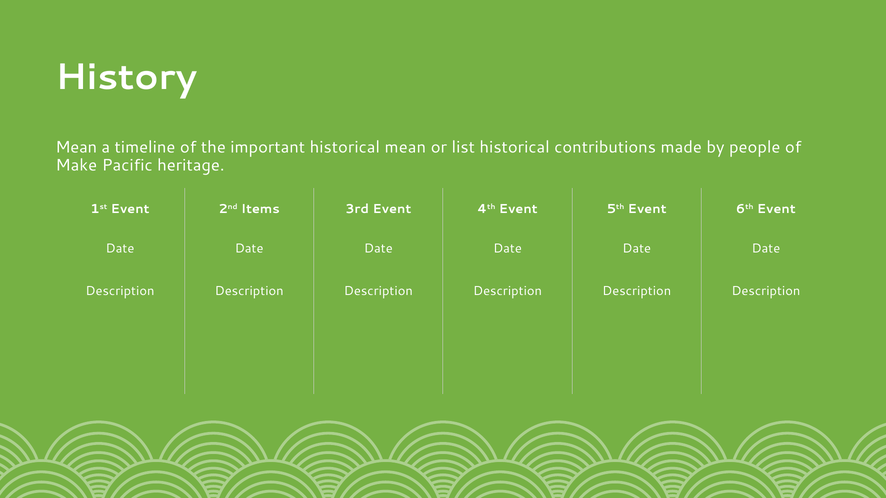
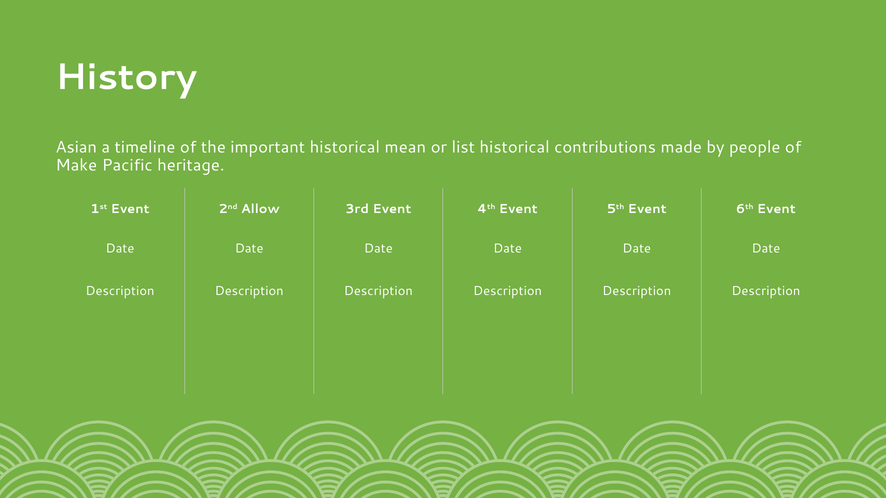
Mean: Mean -> Asian (76, 147)
Items: Items -> Allow (260, 209)
